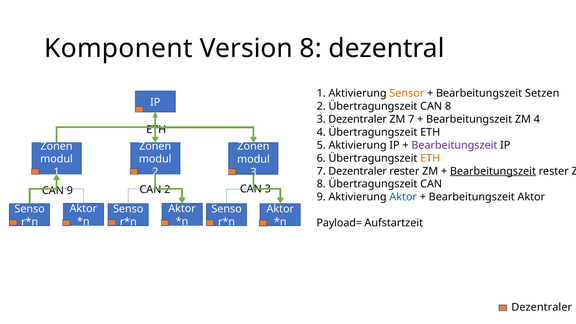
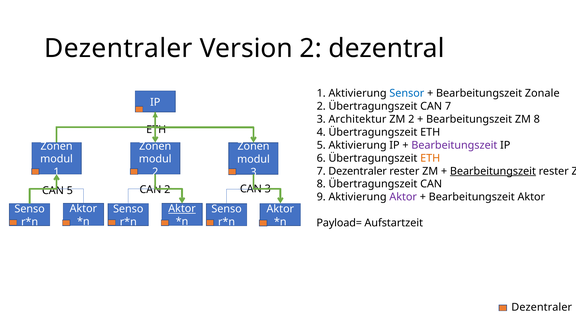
Komponent: Komponent -> Dezentraler (118, 48)
Version 8: 8 -> 2 (311, 48)
Sensor colour: orange -> blue (407, 93)
Setzen: Setzen -> Zonale (542, 93)
CAN 8: 8 -> 7 (448, 106)
3 Dezentraler: Dezentraler -> Architektur (358, 119)
ZM 7: 7 -> 2 (411, 119)
Bearbeitungszeit ZM 4: 4 -> 8 (537, 119)
9: 9 -> 5 (70, 191)
Aktor colour: blue -> purple (403, 197)
Aktor underline: none -> present (182, 209)
